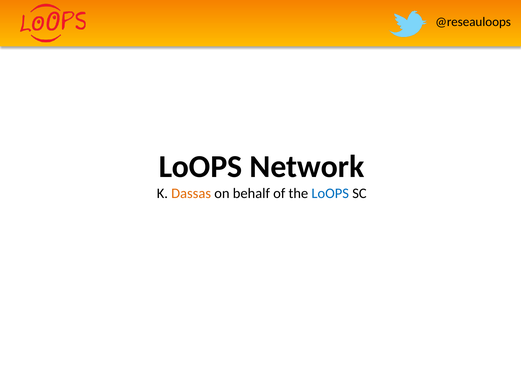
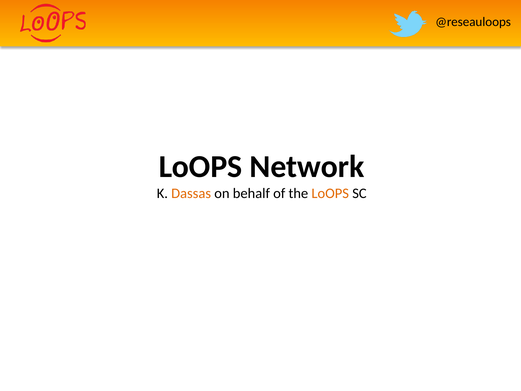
LoOPS colour: blue -> orange (330, 193)
